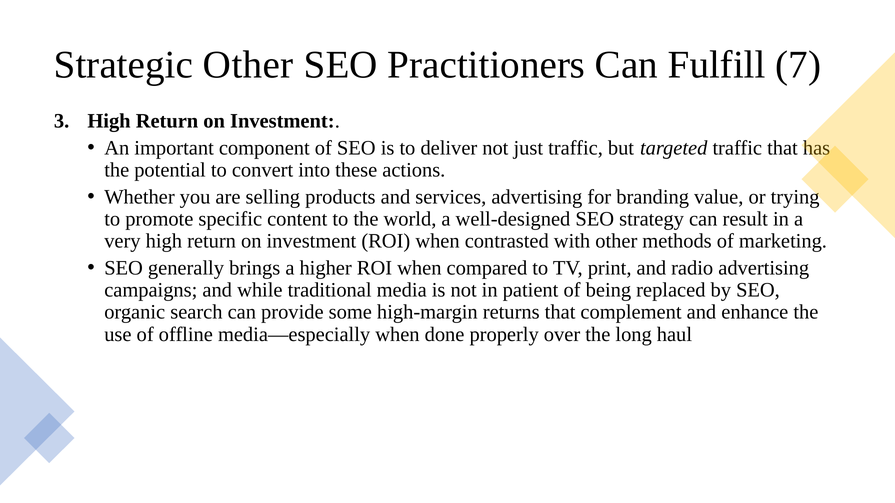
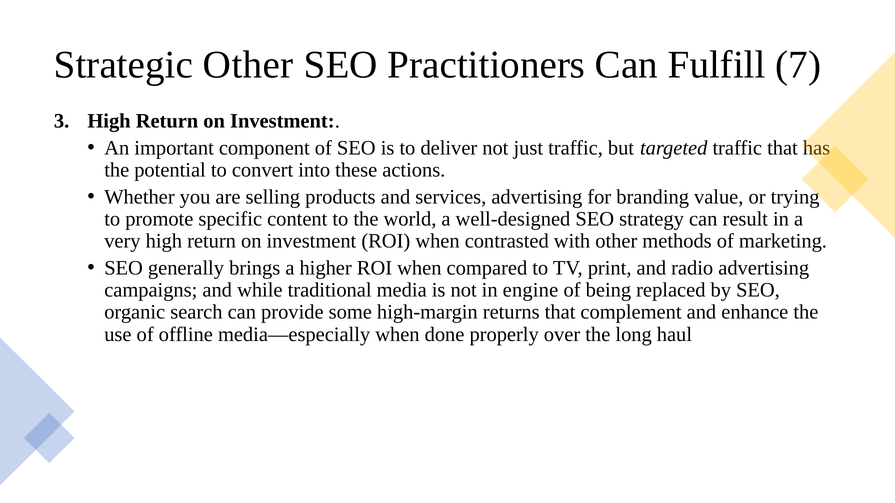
patient: patient -> engine (530, 290)
